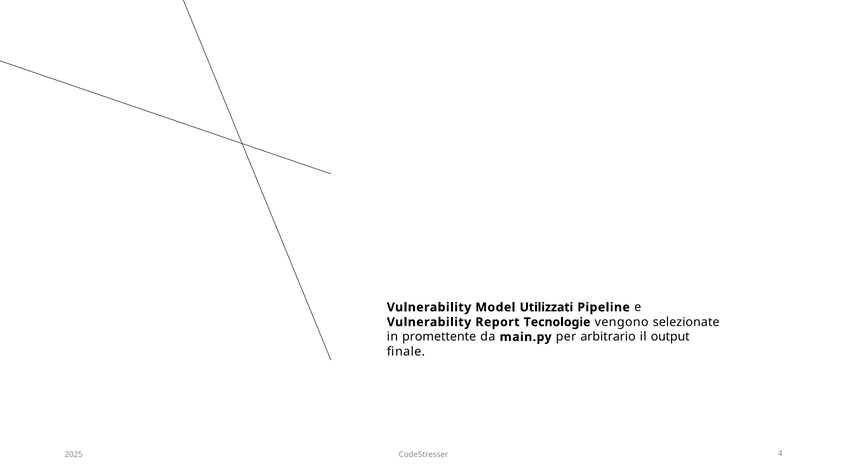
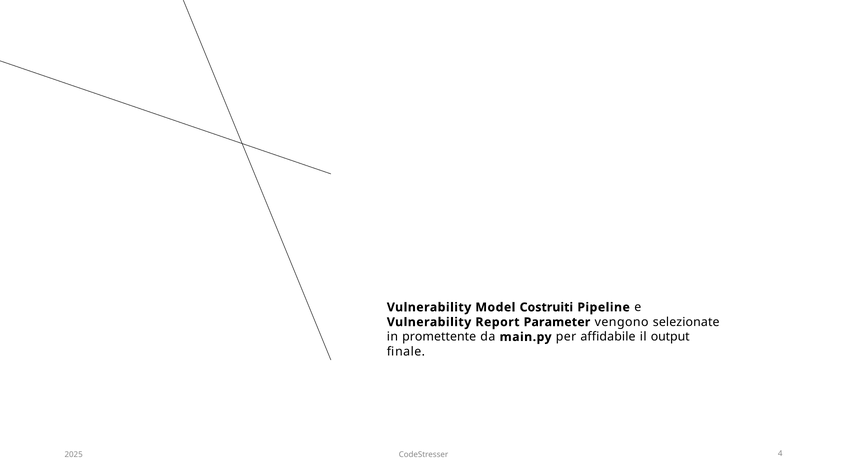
Utilizzati: Utilizzati -> Costruiti (546, 308)
Tecnologie: Tecnologie -> Parameter (557, 322)
arbitrario: arbitrario -> affidabile (608, 337)
